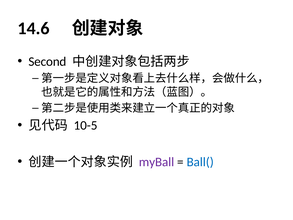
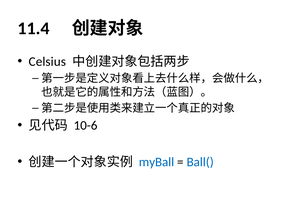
14.6: 14.6 -> 11.4 (34, 28)
Second: Second -> Celsius (47, 61)
10-5: 10-5 -> 10-6 (86, 125)
myBall colour: purple -> blue (157, 162)
